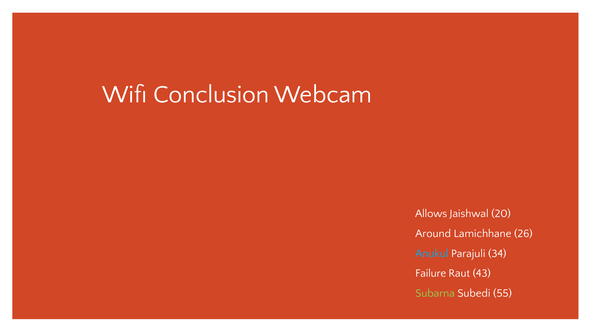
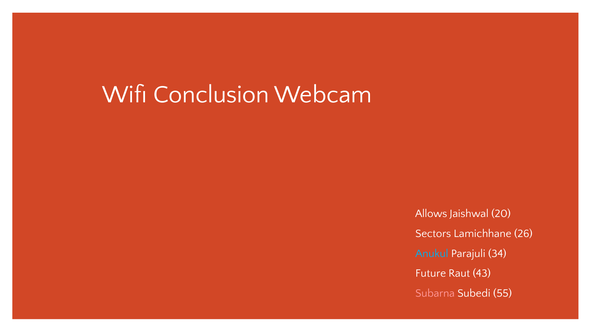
Around: Around -> Sectors (433, 234)
Failure: Failure -> Future (431, 274)
Subarna colour: light green -> pink (435, 294)
